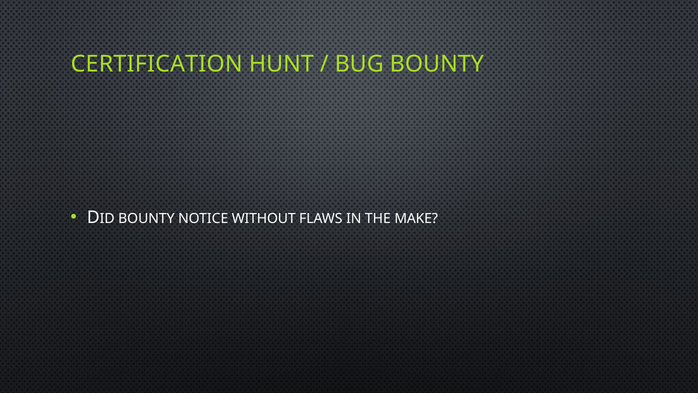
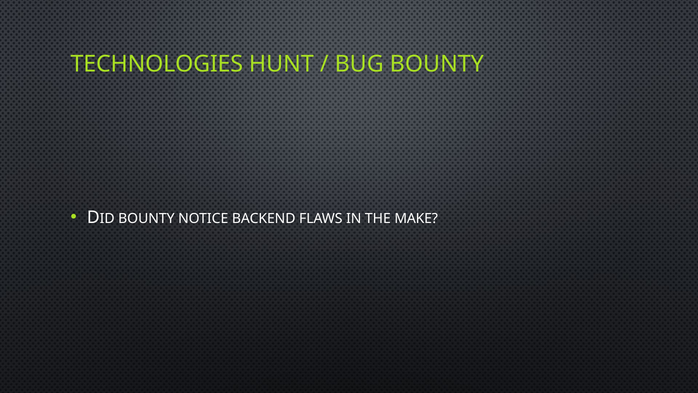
CERTIFICATION: CERTIFICATION -> TECHNOLOGIES (157, 64)
WITHOUT: WITHOUT -> BACKEND (264, 218)
